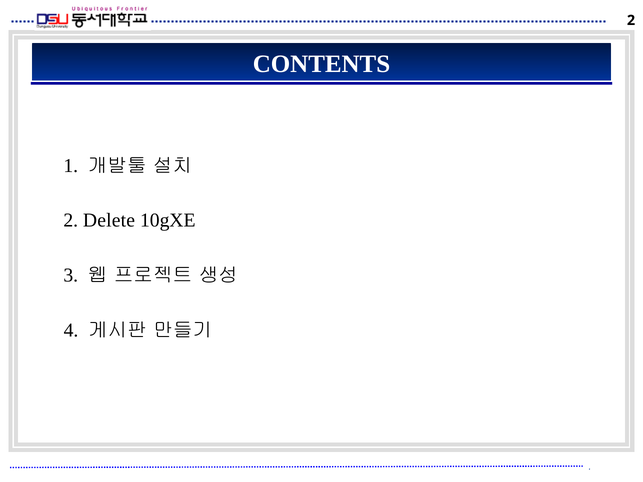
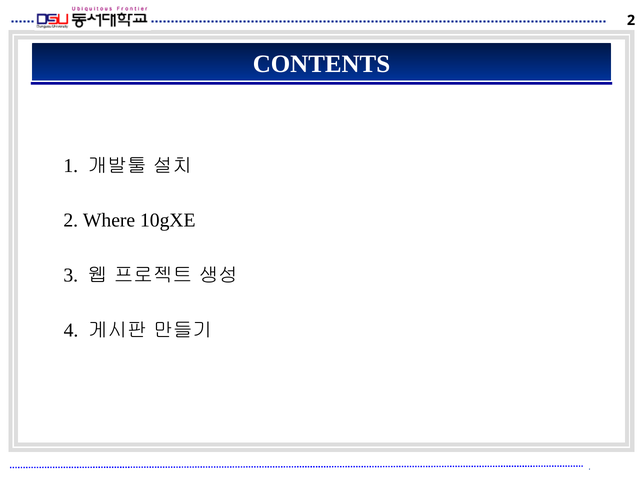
Delete: Delete -> Where (109, 221)
